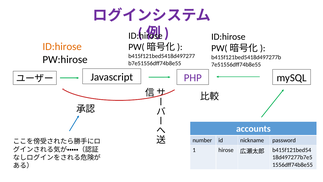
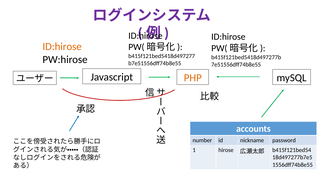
PHP colour: purple -> orange (193, 78)
